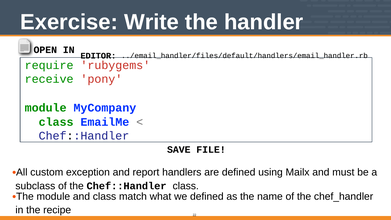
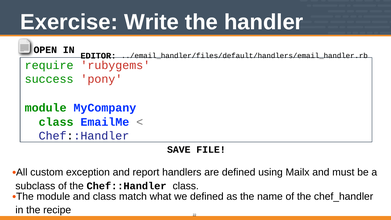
receive: receive -> success (49, 79)
